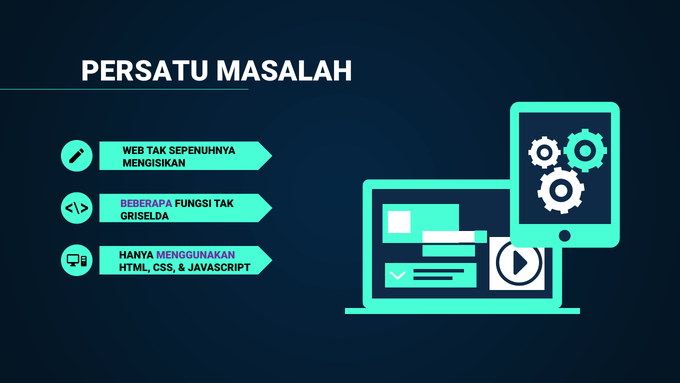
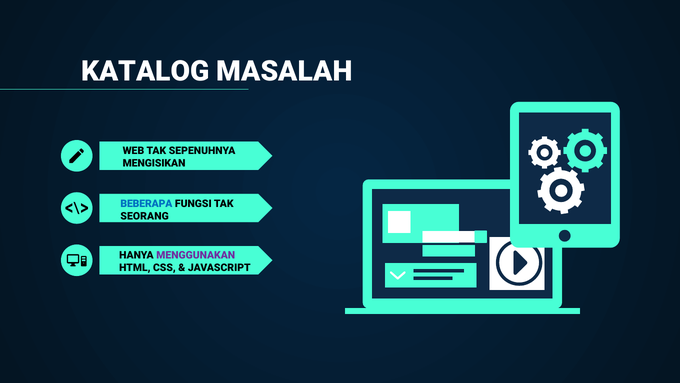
PERSATU: PERSATU -> KATALOG (145, 71)
BEBERAPA colour: purple -> blue (146, 204)
GRISELDA: GRISELDA -> SEORANG (145, 216)
